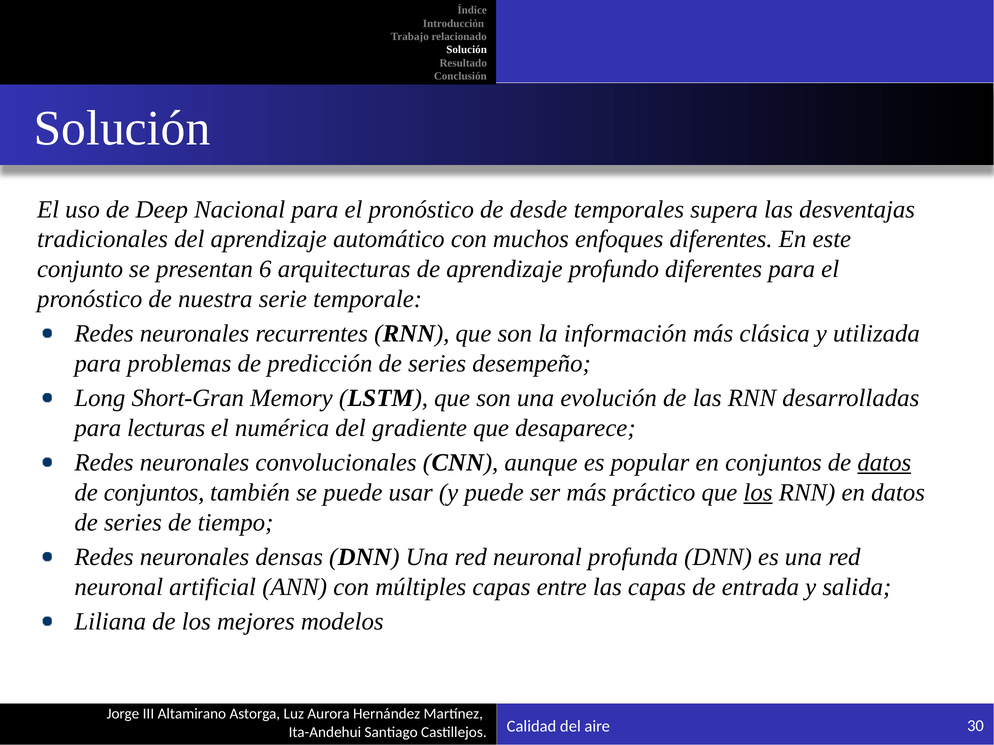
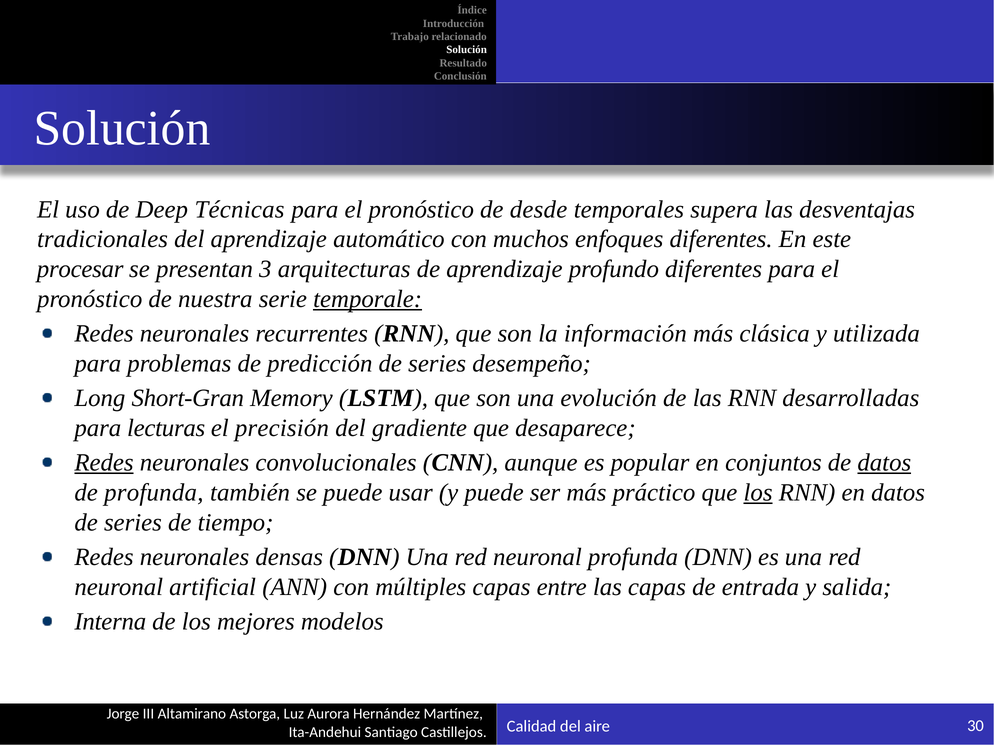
Nacional: Nacional -> Técnicas (240, 210)
conjunto: conjunto -> procesar (80, 269)
6: 6 -> 3 (265, 269)
temporale underline: none -> present (368, 299)
numérica: numérica -> precisión (282, 428)
Redes underline: none -> present (104, 463)
de conjuntos: conjuntos -> profunda (154, 493)
Liliana: Liliana -> Interna (110, 622)
